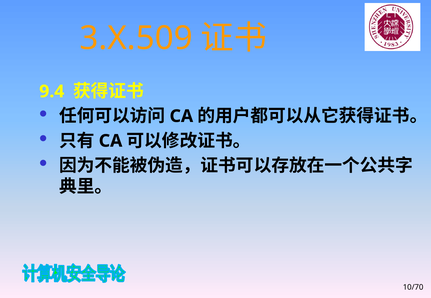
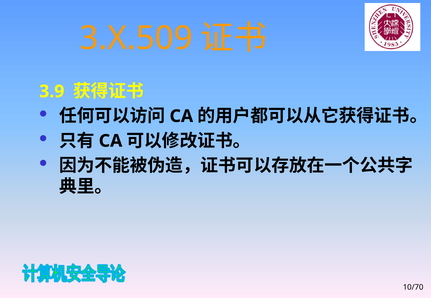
9.4: 9.4 -> 3.9 (52, 92)
